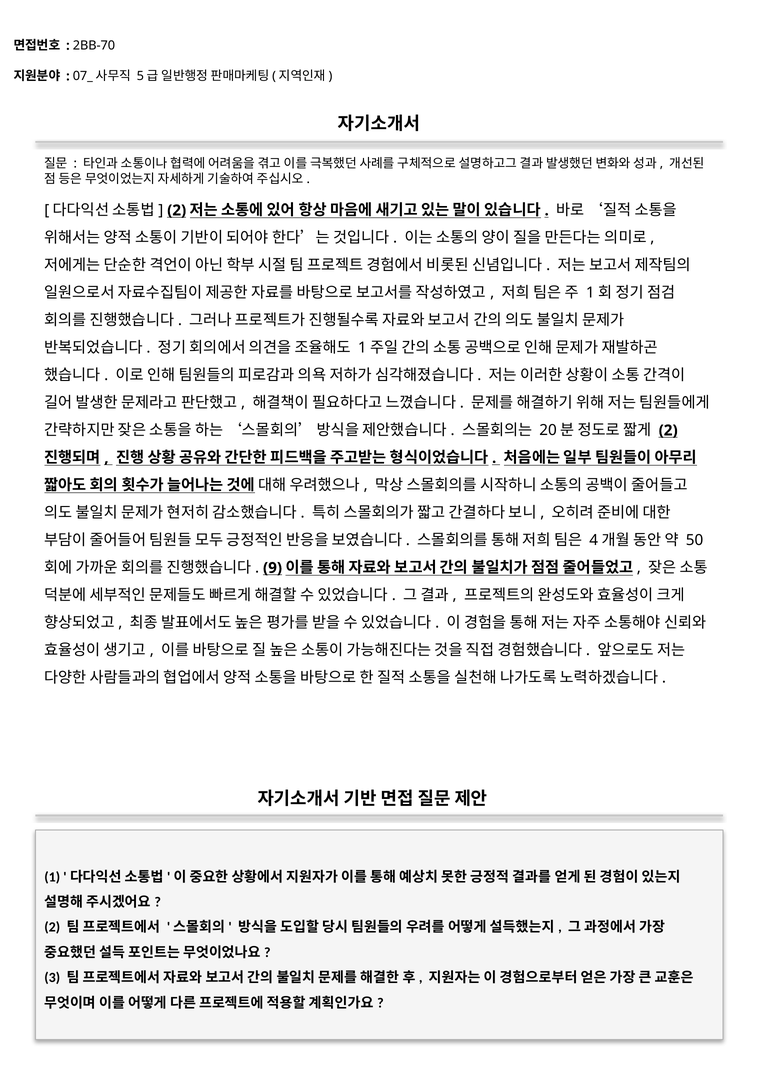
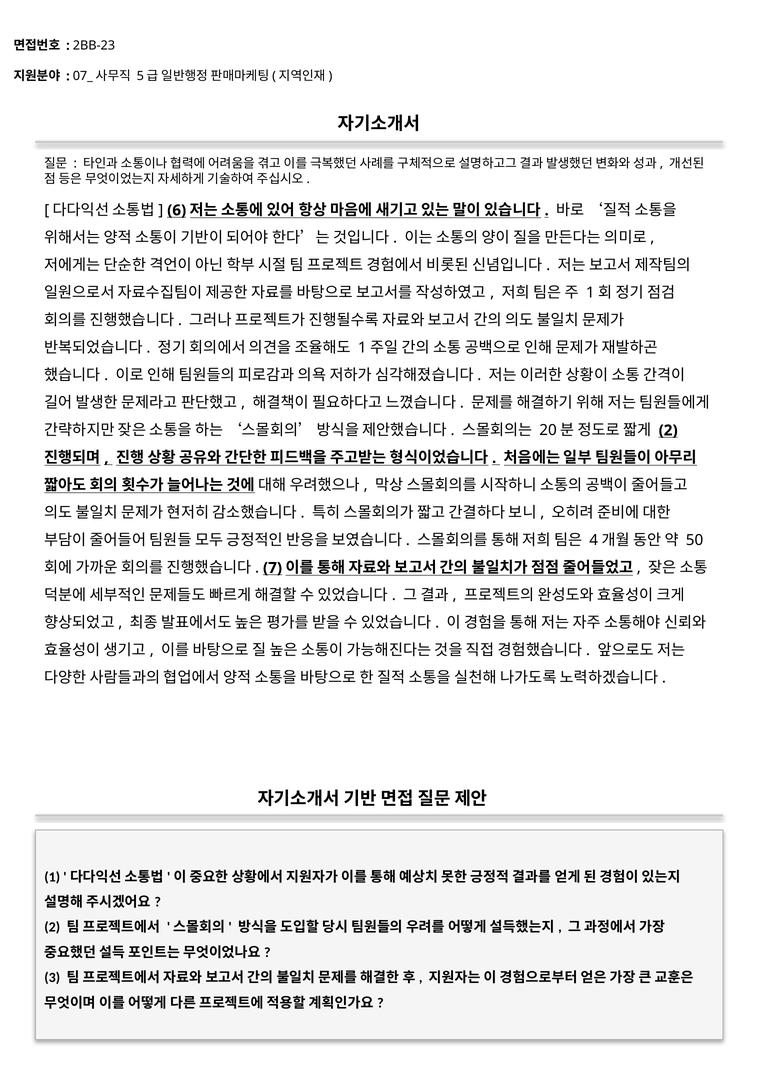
2BB-70: 2BB-70 -> 2BB-23 (94, 46)
2: 2 -> 6 (177, 210)
9: 9 -> 7 (273, 568)
